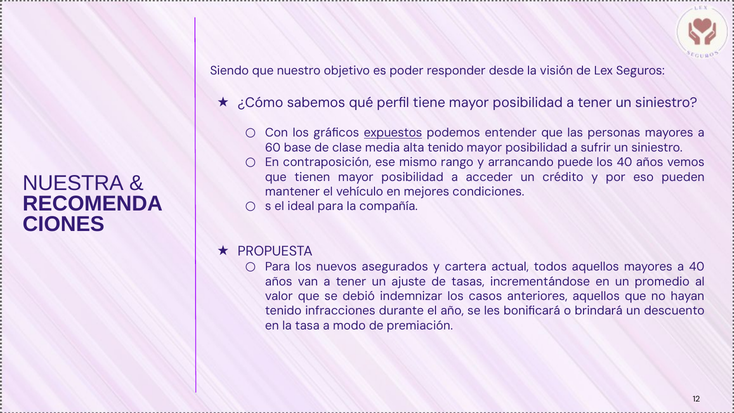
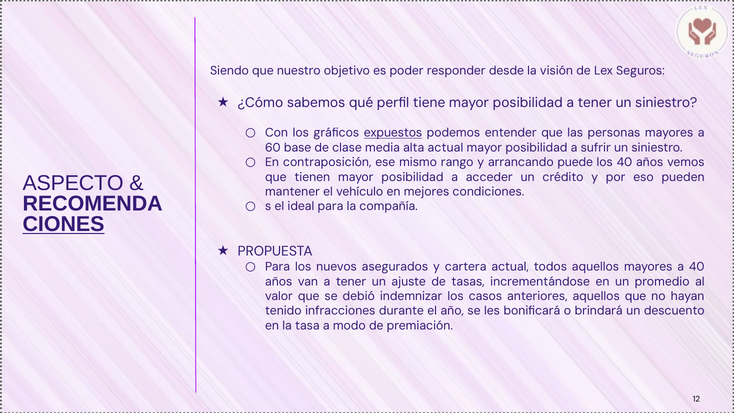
alta tenido: tenido -> actual (445, 148)
NUESTRA: NUESTRA -> ASPECTO (73, 183)
CIONES underline: none -> present (64, 224)
